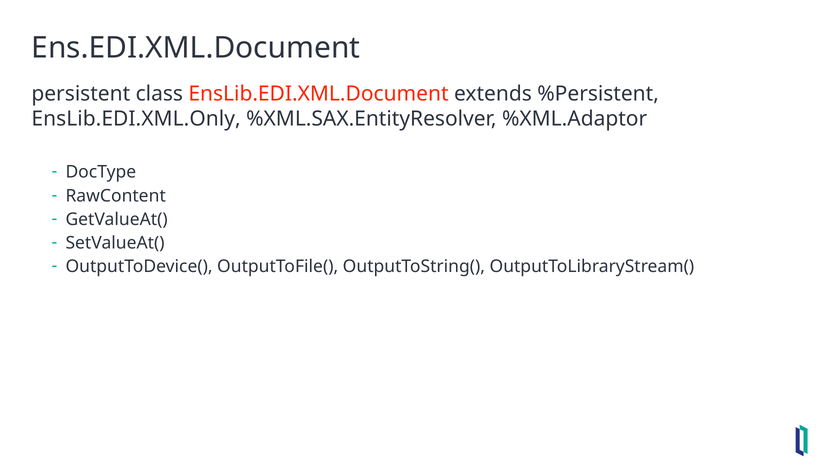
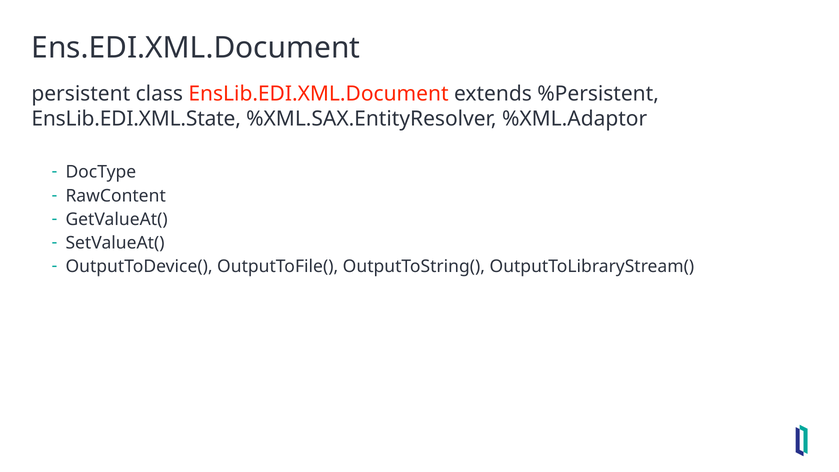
EnsLib.EDI.XML.Only: EnsLib.EDI.XML.Only -> EnsLib.EDI.XML.State (136, 119)
